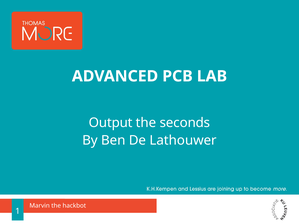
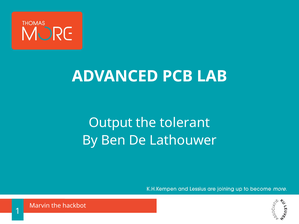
seconds: seconds -> tolerant (185, 123)
